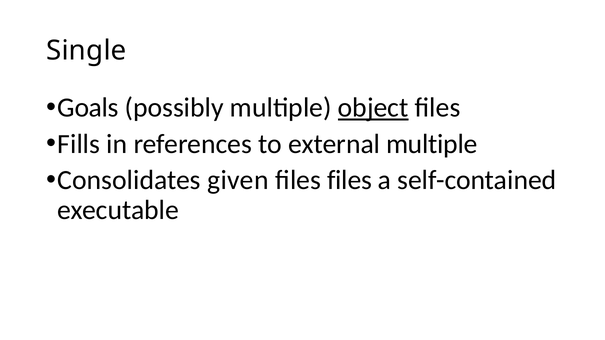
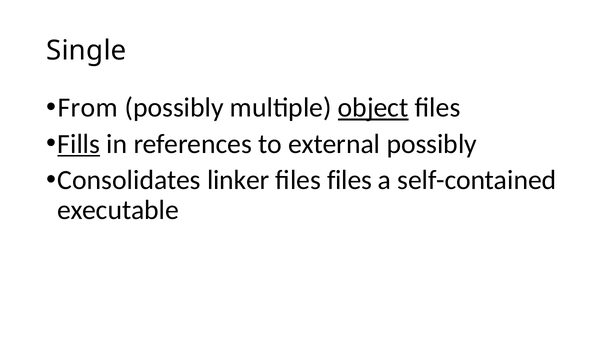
Goals: Goals -> From (88, 108)
Fills underline: none -> present (79, 144)
external multiple: multiple -> possibly (432, 144)
given: given -> linker (238, 180)
